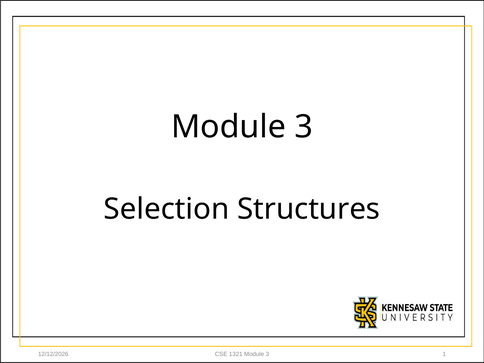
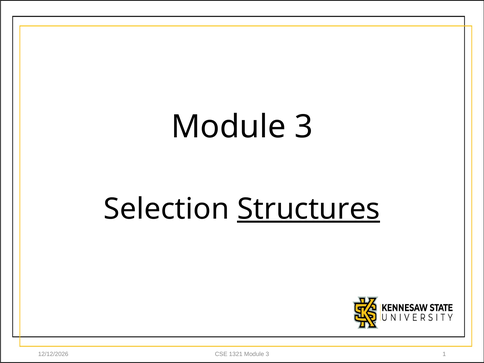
Structures underline: none -> present (309, 209)
